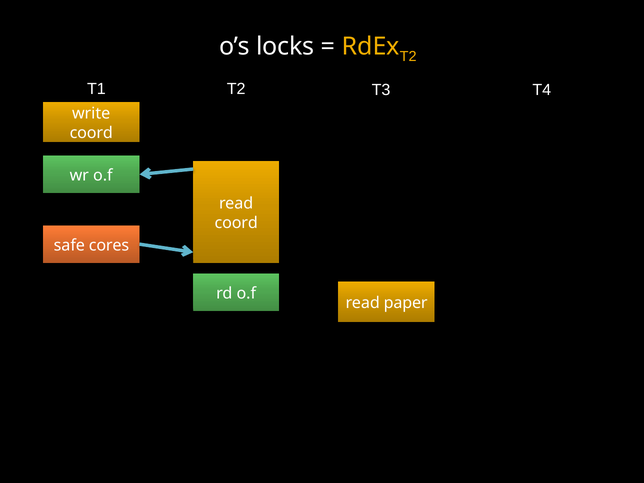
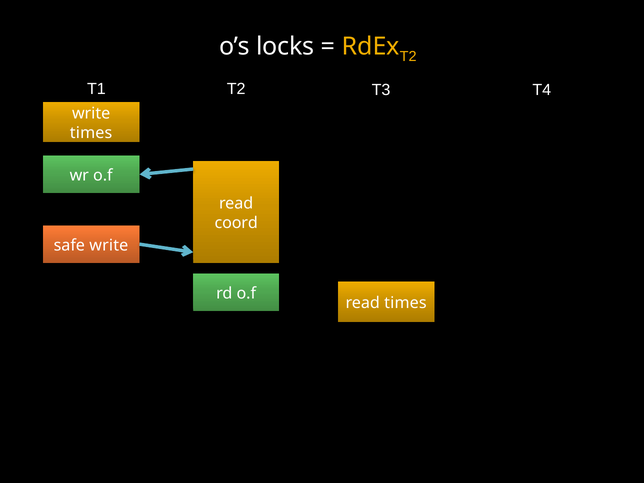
coord: coord -> times (91, 133)
safe cores: cores -> write (109, 245)
read paper: paper -> times (405, 303)
